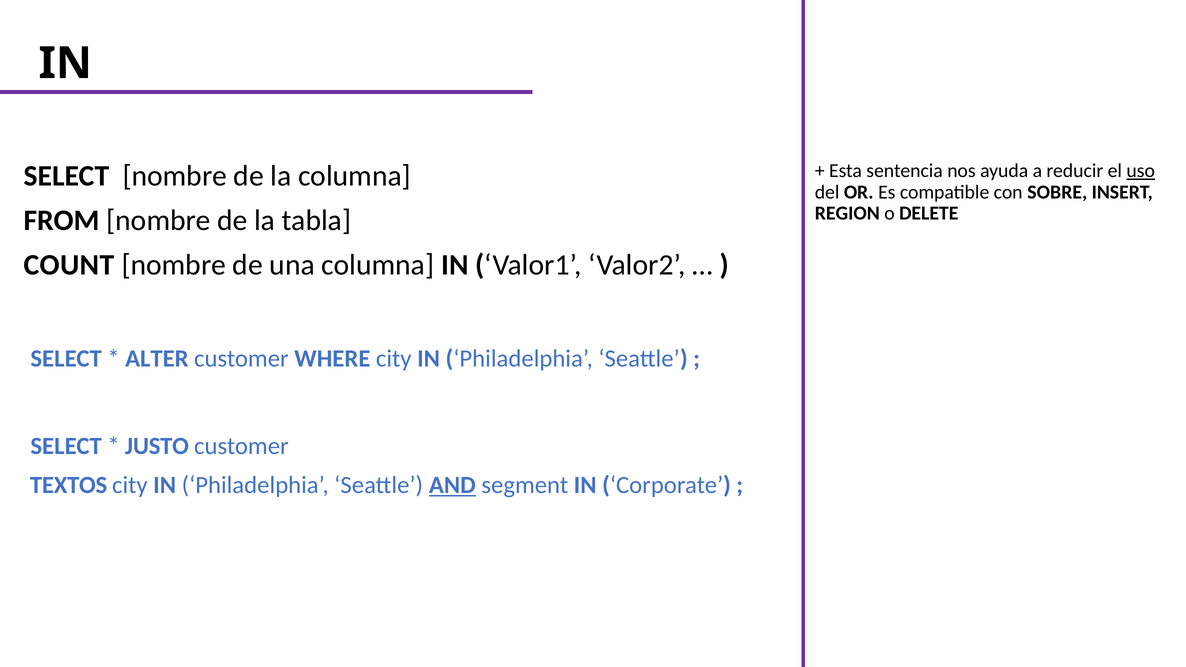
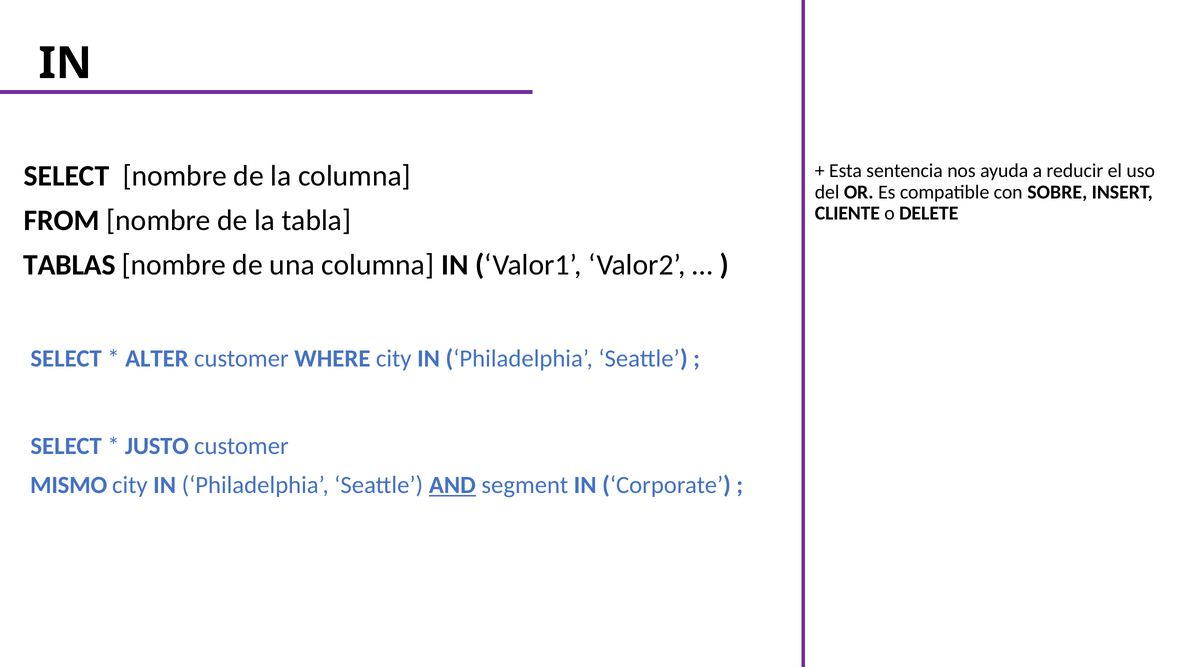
uso underline: present -> none (1141, 171)
REGION: REGION -> CLIENTE (847, 213)
COUNT: COUNT -> TABLAS (69, 265)
TEXTOS: TEXTOS -> MISMO (69, 485)
